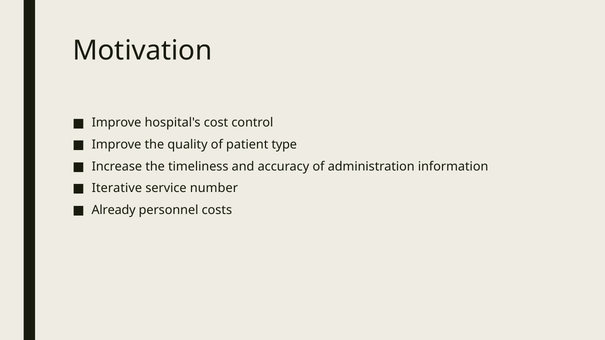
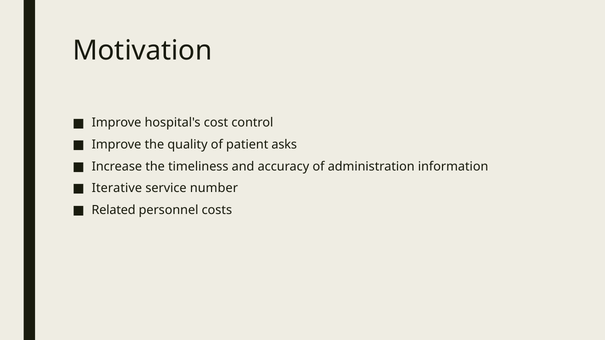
type: type -> asks (284, 145)
Already: Already -> Related (114, 210)
